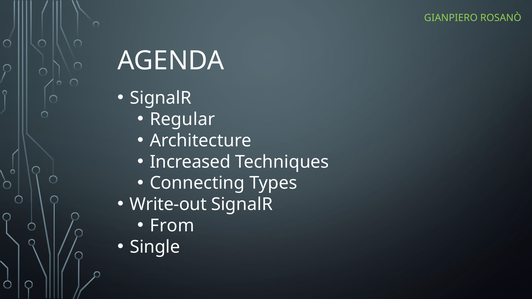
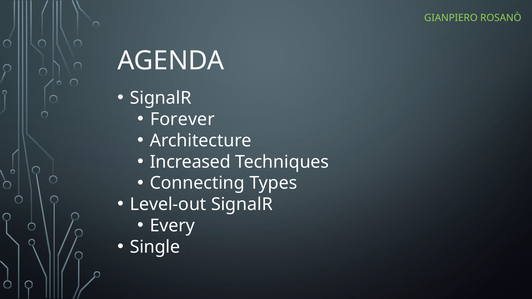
Regular: Regular -> Forever (182, 119)
Write-out: Write-out -> Level-out (168, 205)
From: From -> Every (172, 226)
